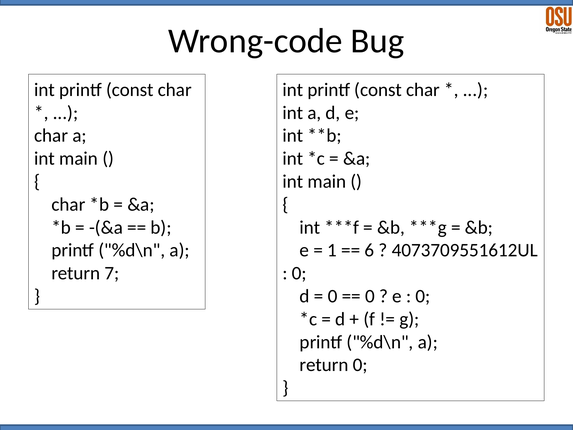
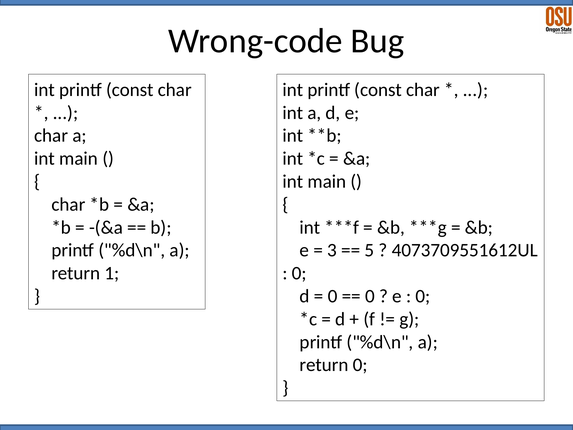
1: 1 -> 3 (332, 250)
6: 6 -> 5 (369, 250)
7: 7 -> 1 (112, 273)
